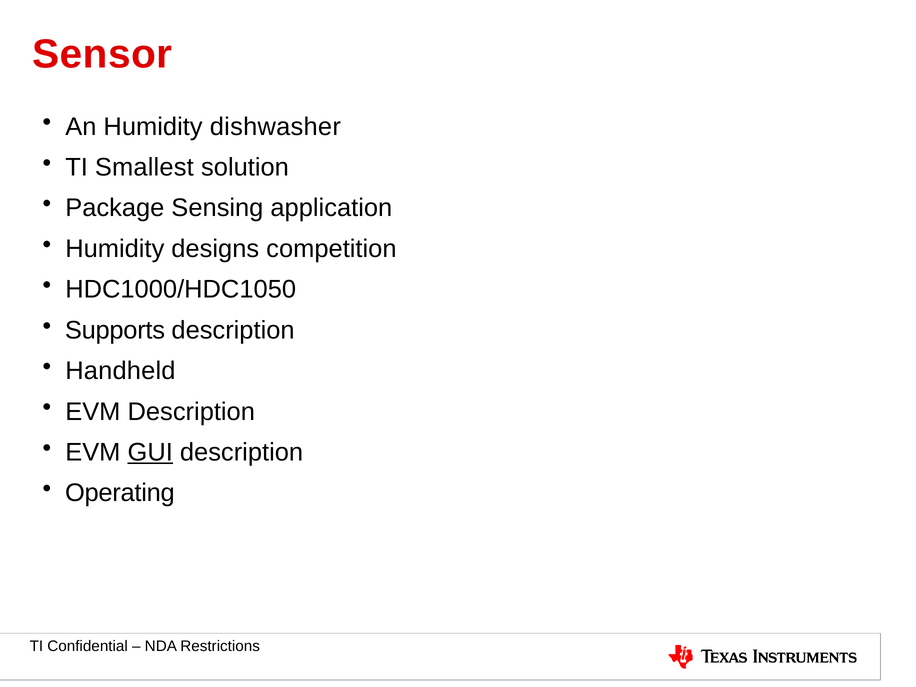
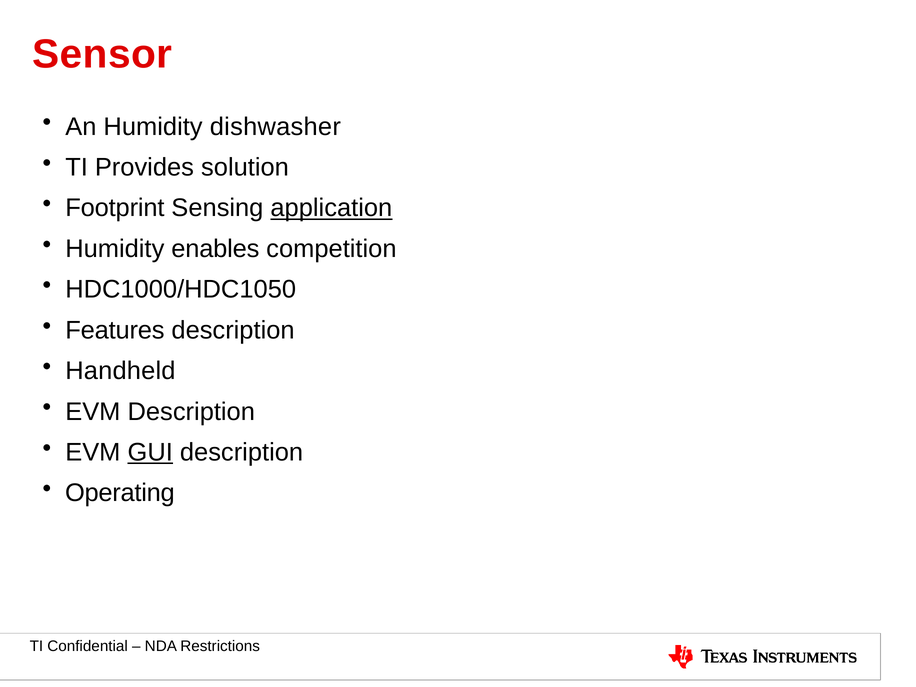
Smallest: Smallest -> Provides (144, 167)
Package: Package -> Footprint (115, 208)
application underline: none -> present (331, 208)
designs: designs -> enables (215, 249)
Supports: Supports -> Features (115, 330)
